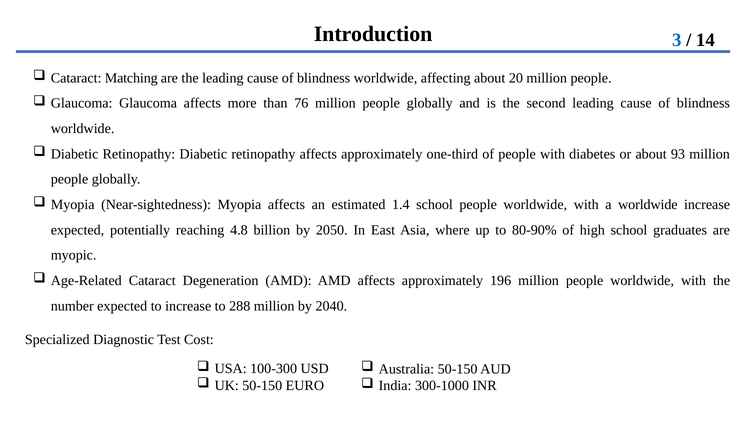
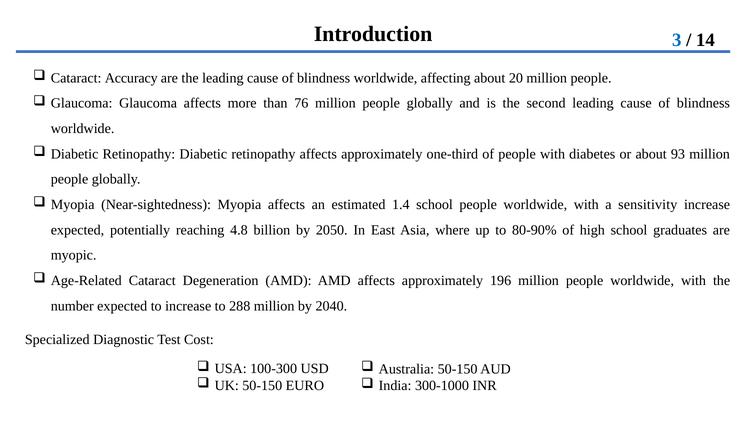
Matching: Matching -> Accuracy (131, 78)
a worldwide: worldwide -> sensitivity (648, 205)
